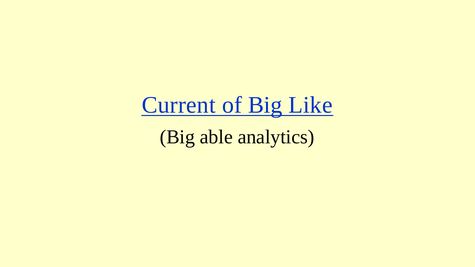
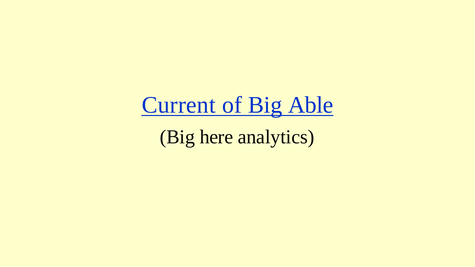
Like: Like -> Able (311, 105)
able: able -> here (216, 137)
